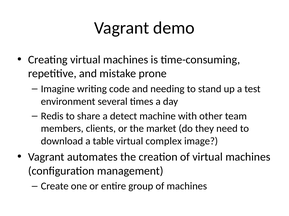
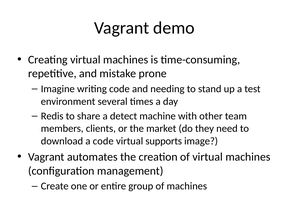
a table: table -> code (103, 142)
complex: complex -> supports (164, 142)
